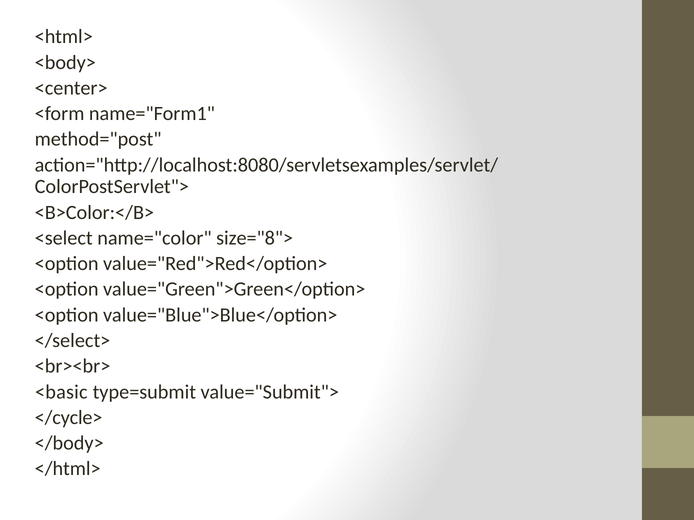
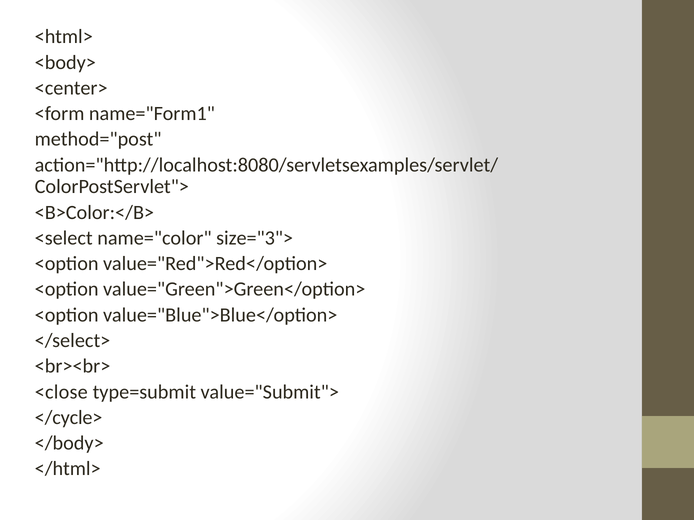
size="8">: size="8"> -> size="3"> (255, 238)
<basic: <basic -> <close (61, 392)
